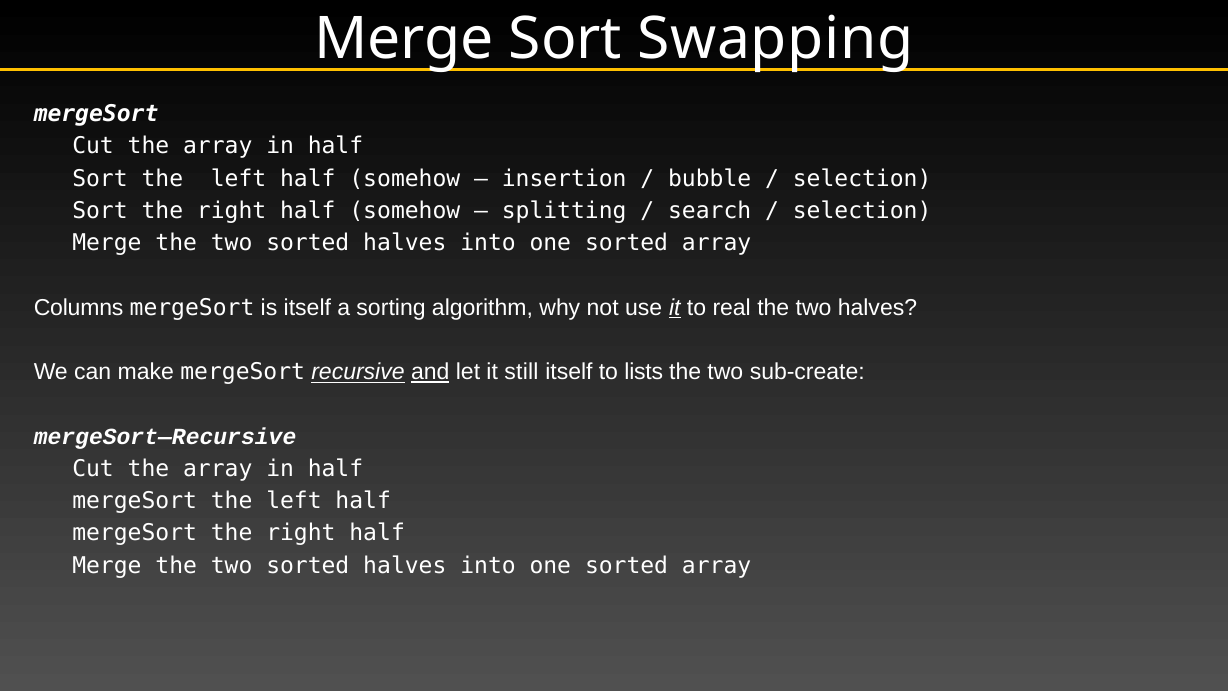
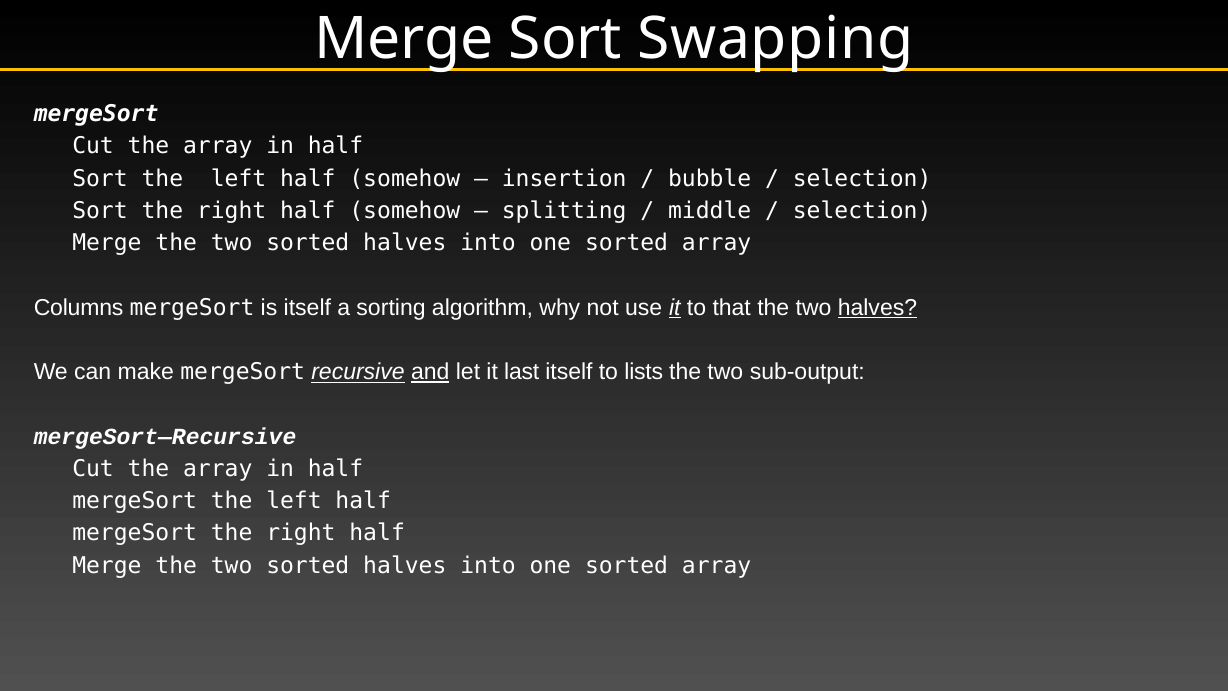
search: search -> middle (710, 211)
real: real -> that (732, 308)
halves underline: none -> present (877, 308)
still: still -> last (522, 372)
sub-create: sub-create -> sub-output (807, 372)
